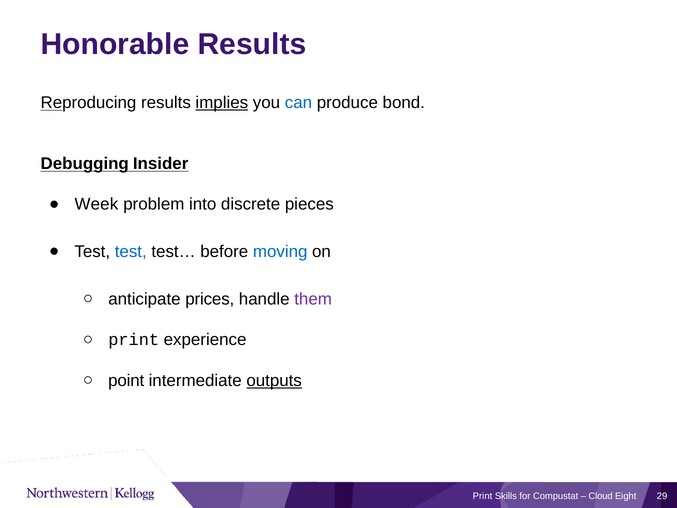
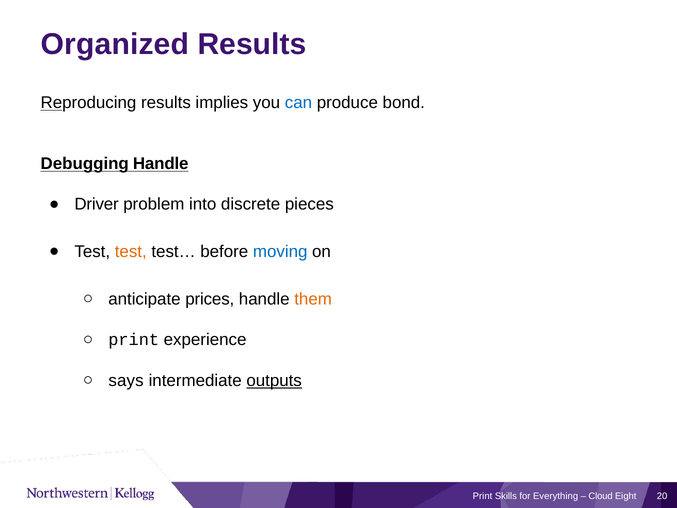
Honorable: Honorable -> Organized (115, 44)
implies underline: present -> none (222, 103)
Debugging Insider: Insider -> Handle (161, 164)
Week: Week -> Driver (97, 204)
test colour: blue -> orange (131, 252)
them colour: purple -> orange (313, 299)
point: point -> says (126, 380)
Compustat: Compustat -> Everything (556, 496)
29: 29 -> 20 (662, 496)
